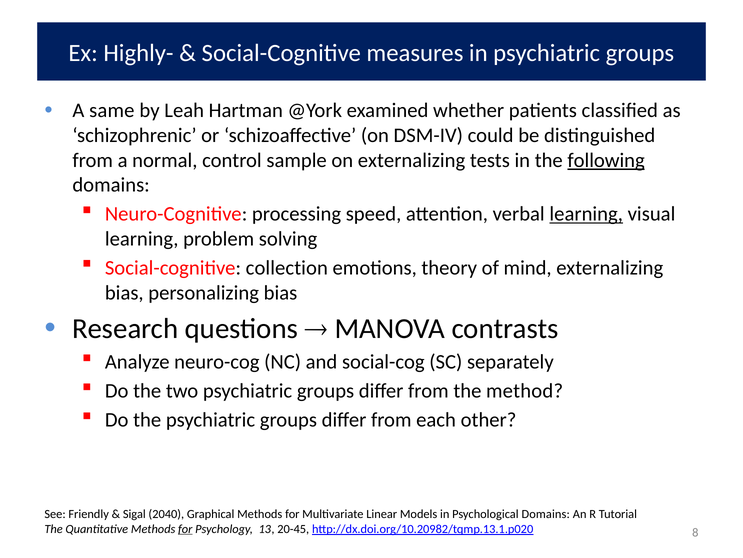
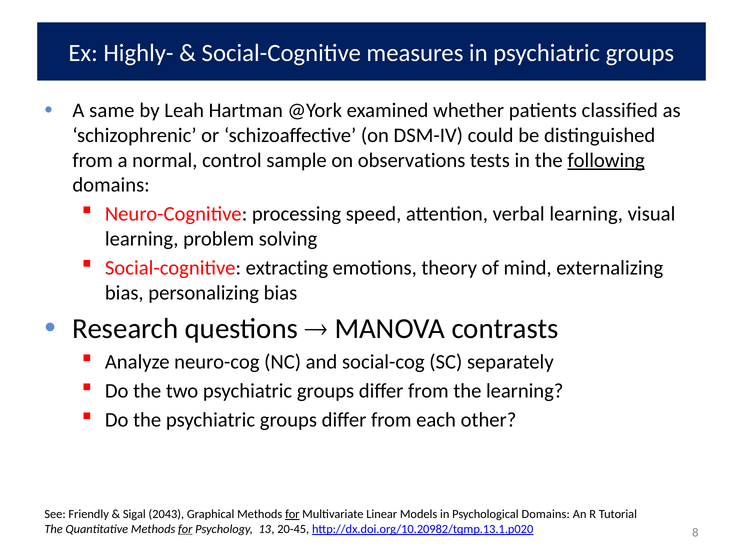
on externalizing: externalizing -> observations (412, 160)
learning underline: present -> none (586, 214)
collection: collection -> extracting (287, 268)
the method: method -> learning (525, 391)
2040: 2040 -> 2043 (166, 513)
for underline: none -> present (292, 513)
